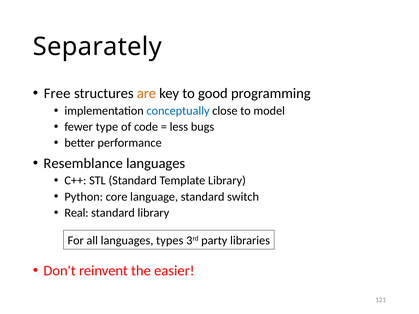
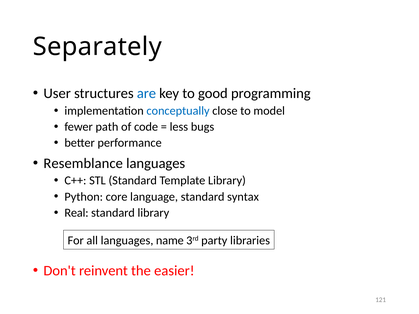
Free: Free -> User (57, 94)
are colour: orange -> blue (146, 94)
type: type -> path (107, 127)
switch: switch -> syntax (243, 197)
types: types -> name (170, 241)
